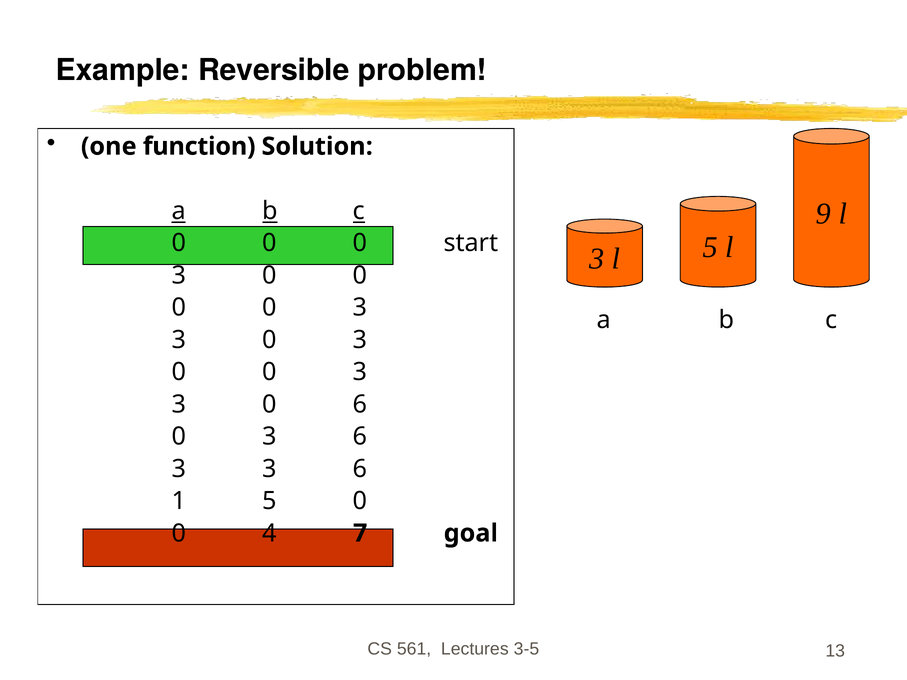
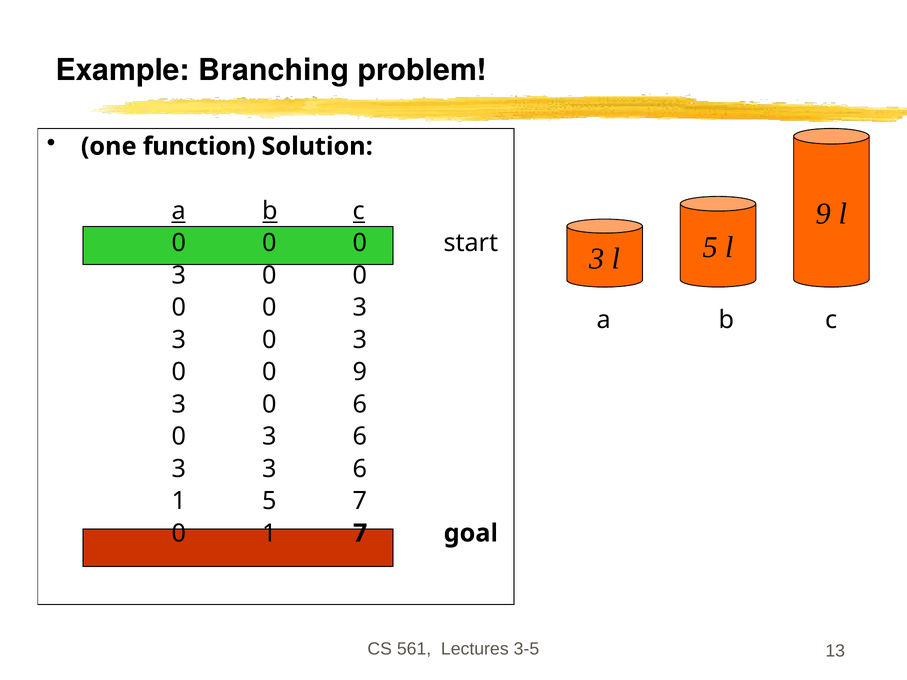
Reversible: Reversible -> Branching (274, 70)
3: 3 -> 9 (360, 372)
5 0: 0 -> 7 (360, 501)
0 4: 4 -> 1 (269, 533)
